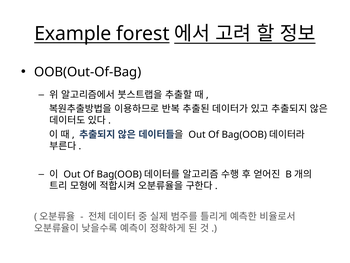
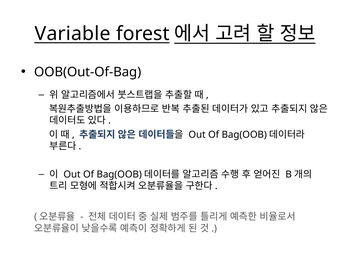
Example: Example -> Variable (73, 34)
